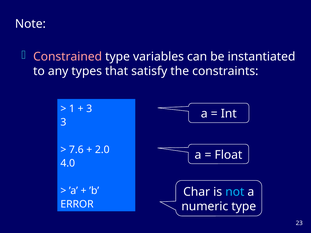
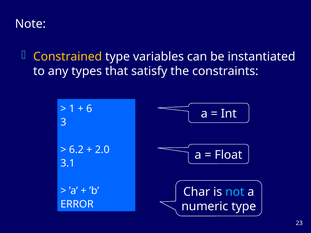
Constrained colour: pink -> yellow (68, 57)
3: 3 -> 6 (89, 109)
7.6: 7.6 -> 6.2 (76, 150)
4.0: 4.0 -> 3.1 (68, 163)
